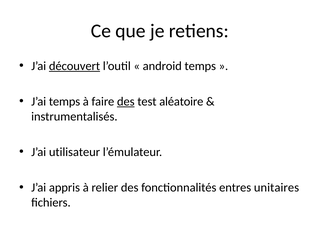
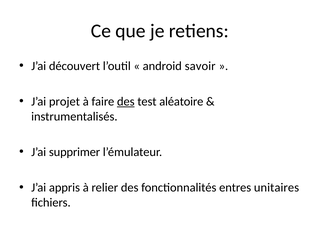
découvert underline: present -> none (75, 66)
android temps: temps -> savoir (200, 66)
J’ai temps: temps -> projet (64, 102)
utilisateur: utilisateur -> supprimer (75, 152)
